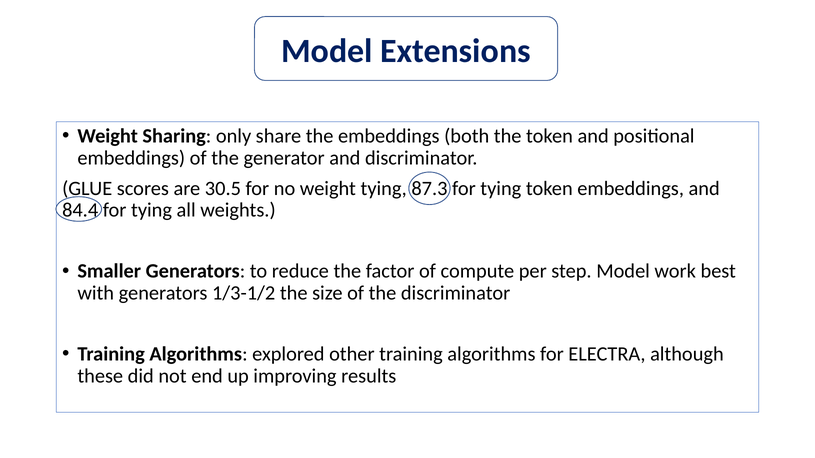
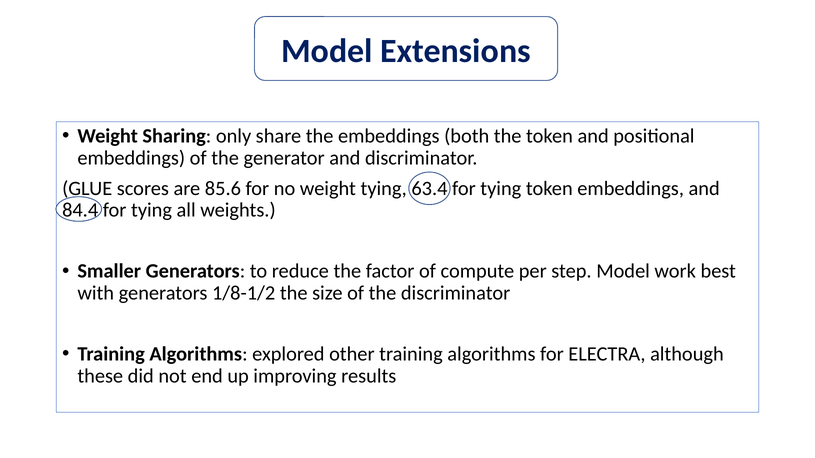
30.5: 30.5 -> 85.6 (223, 188)
87.3: 87.3 -> 63.4 (429, 188)
1/3-1/2: 1/3-1/2 -> 1/8-1/2 (244, 293)
